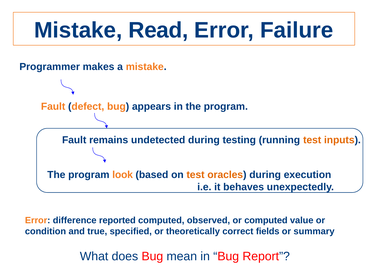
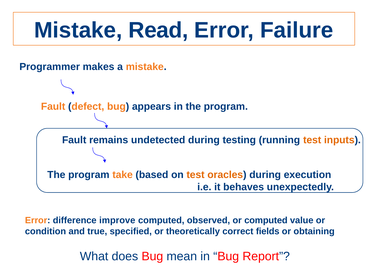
look: look -> take (123, 175)
reported: reported -> improve (117, 220)
summary: summary -> obtaining (314, 231)
